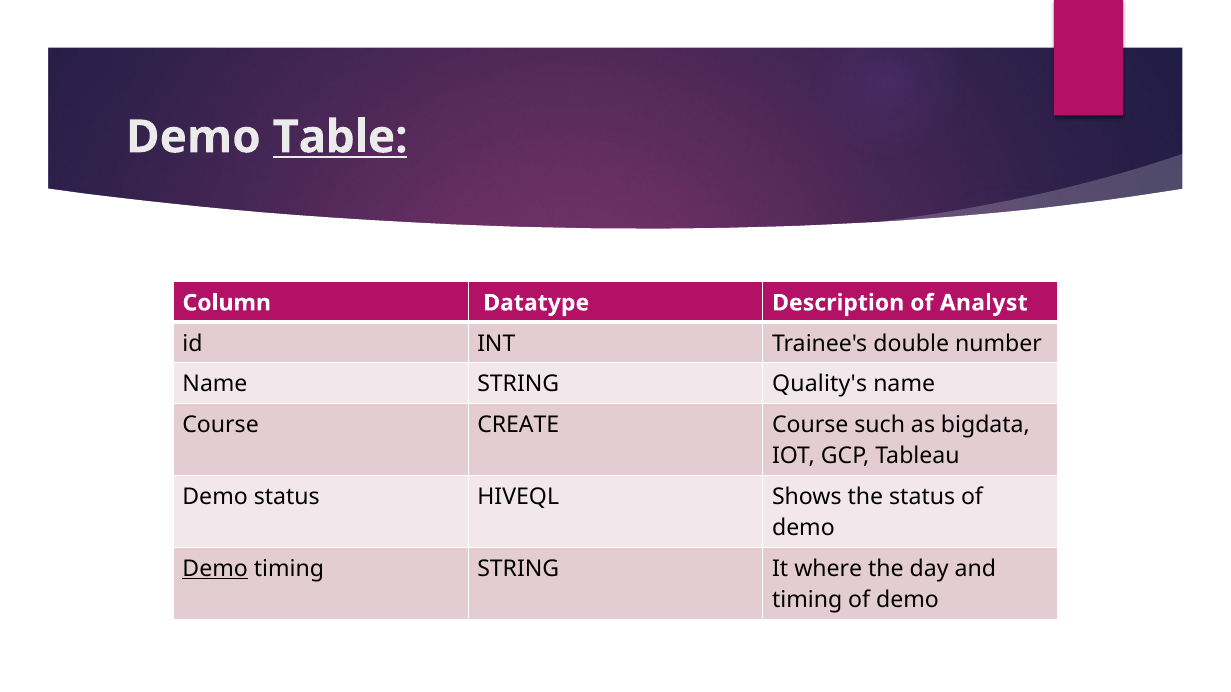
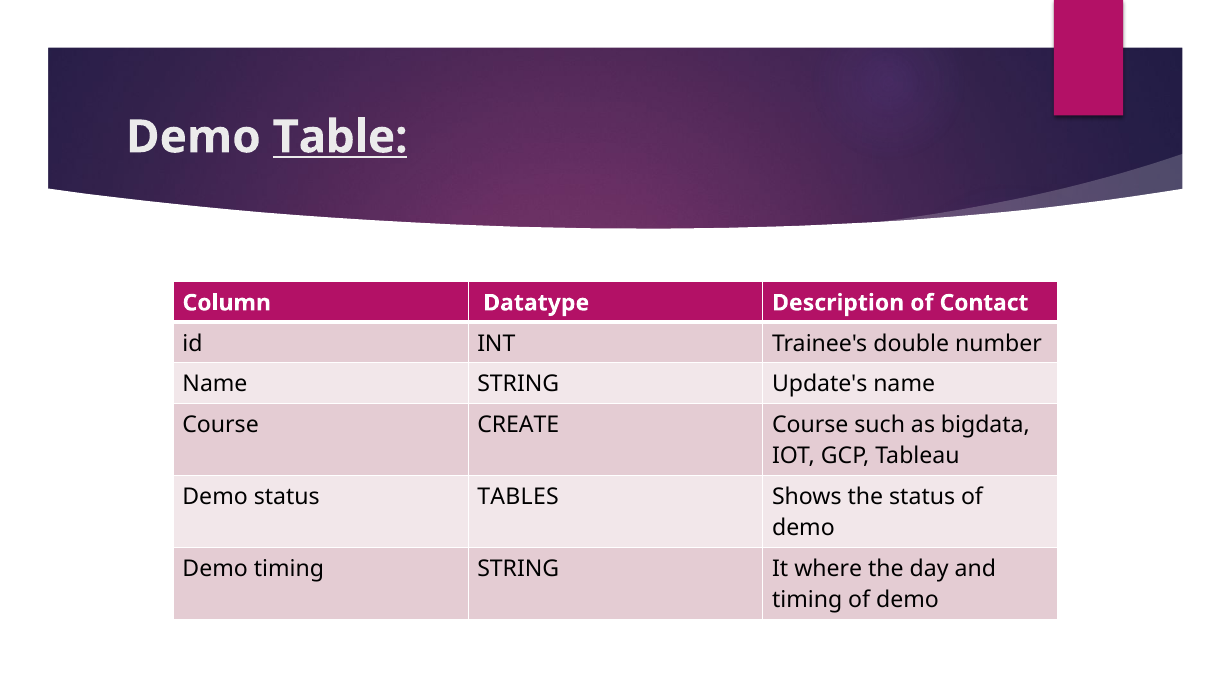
Analyst: Analyst -> Contact (984, 303)
Quality's: Quality's -> Update's (820, 384)
HIVEQL: HIVEQL -> TABLES (518, 497)
Demo underline: present -> none (215, 569)
